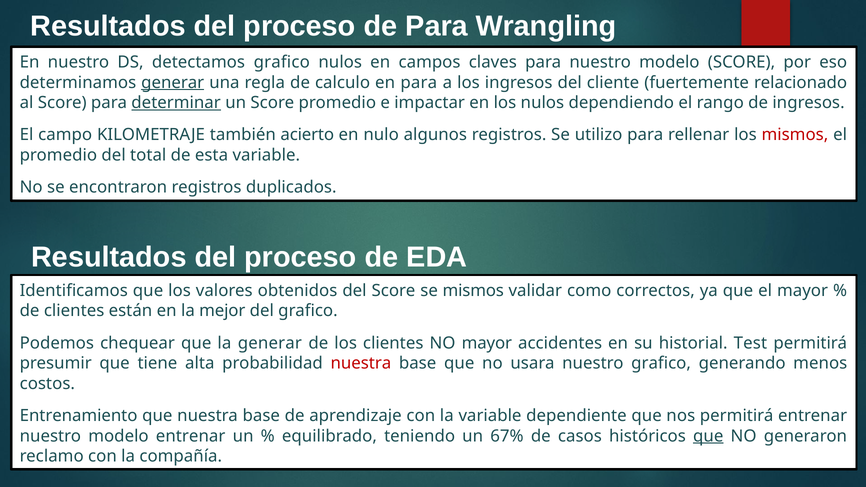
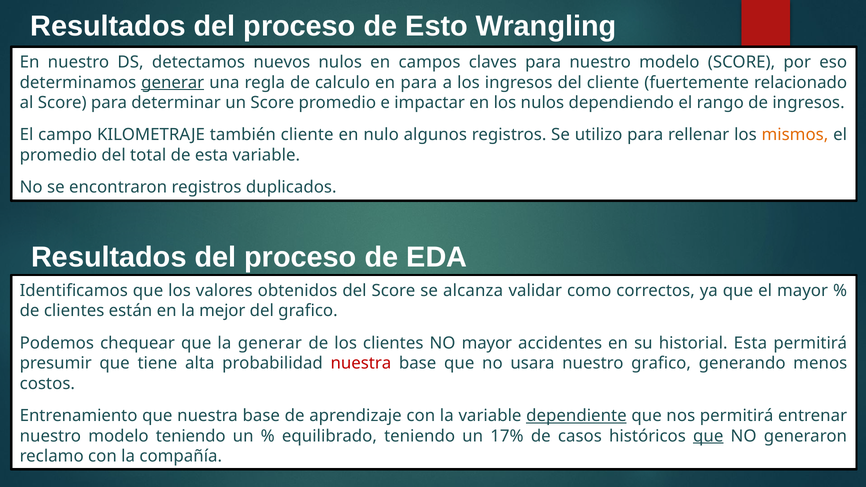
de Para: Para -> Esto (437, 26)
detectamos grafico: grafico -> nuevos (282, 62)
determinar underline: present -> none (176, 103)
también acierto: acierto -> cliente (307, 135)
mismos colour: red -> orange (795, 135)
se mismos: mismos -> alcanza (473, 291)
historial Test: Test -> Esta (750, 343)
dependiente underline: none -> present (576, 416)
modelo entrenar: entrenar -> teniendo (191, 436)
67%: 67% -> 17% (507, 436)
